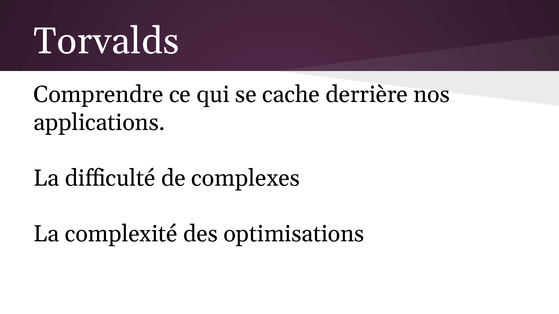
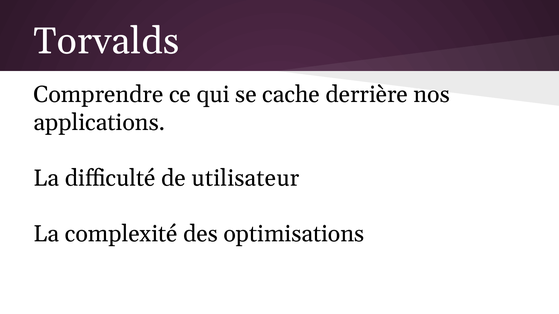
complexes: complexes -> utilisateur (246, 178)
